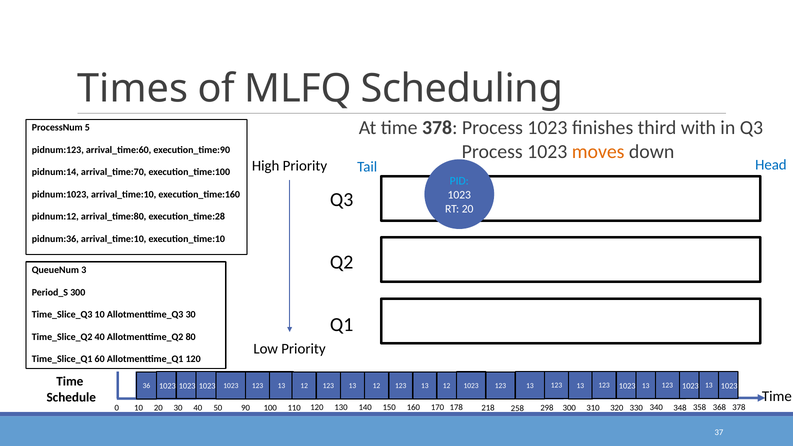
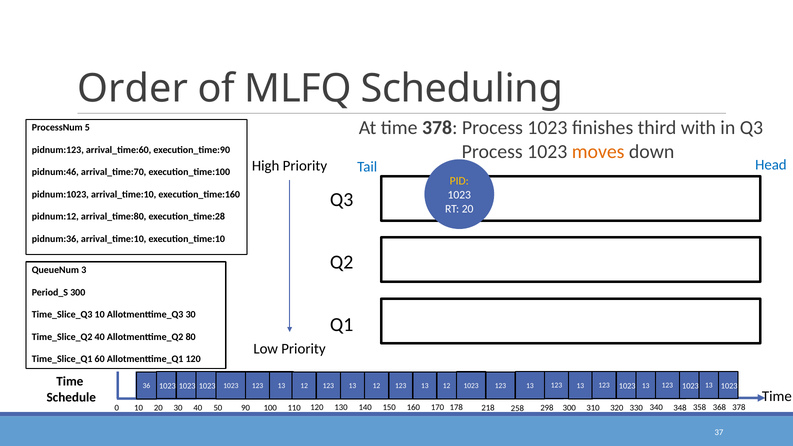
Times: Times -> Order (133, 89)
pidnum:14: pidnum:14 -> pidnum:46 (55, 172)
PID colour: light blue -> yellow (459, 181)
